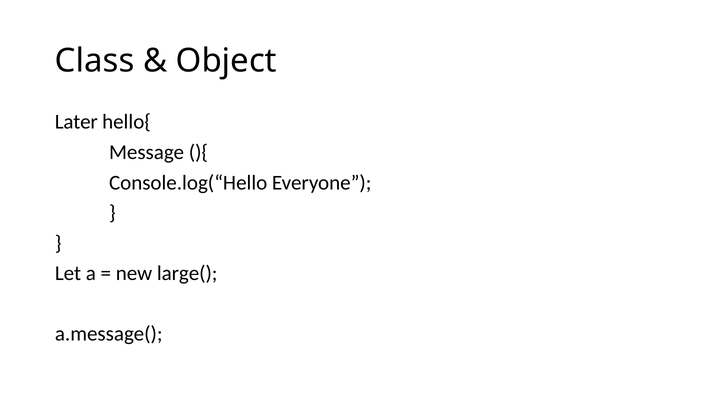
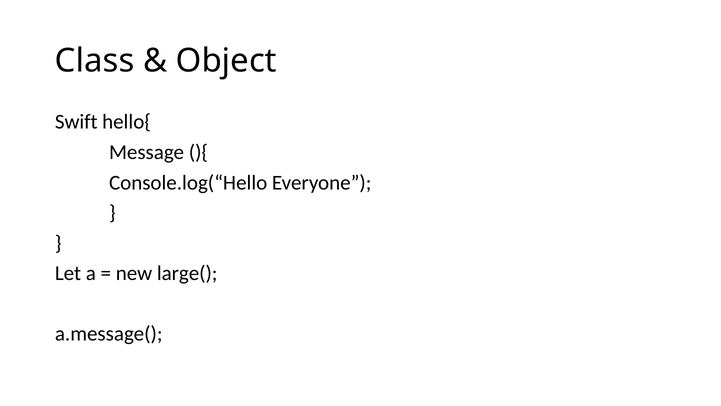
Later: Later -> Swift (76, 122)
